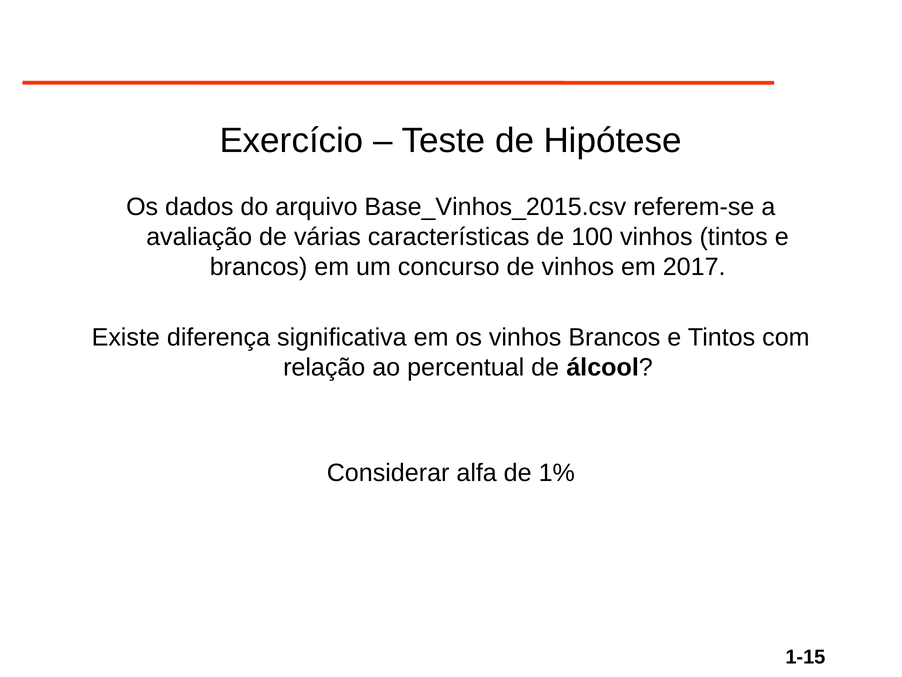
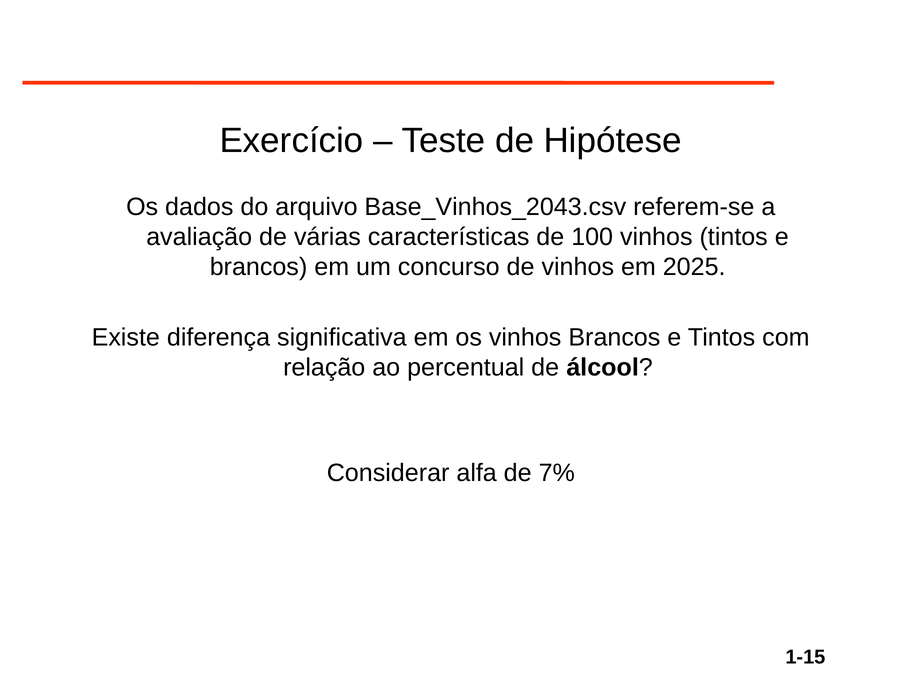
Base_Vinhos_2015.csv: Base_Vinhos_2015.csv -> Base_Vinhos_2043.csv (495, 207)
2017: 2017 -> 2025 (694, 267)
1%: 1% -> 7% (557, 472)
